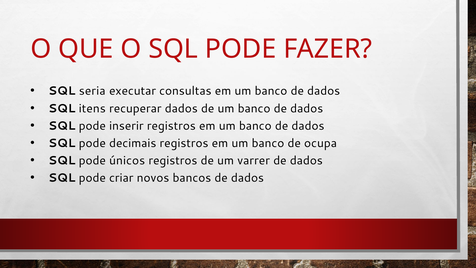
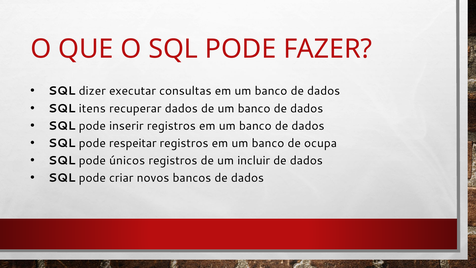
seria: seria -> dizer (92, 91)
decimais: decimais -> respeitar (133, 143)
varrer: varrer -> incluir (254, 160)
